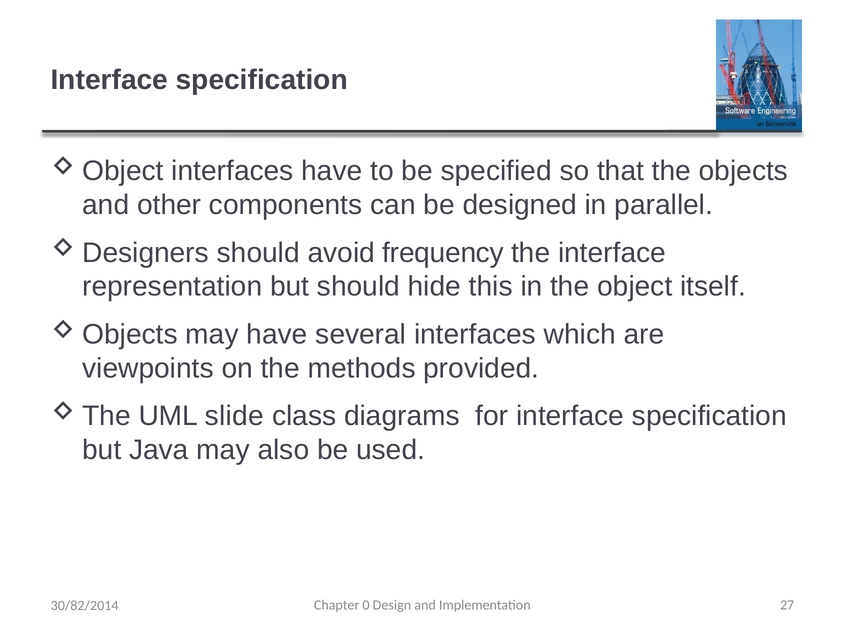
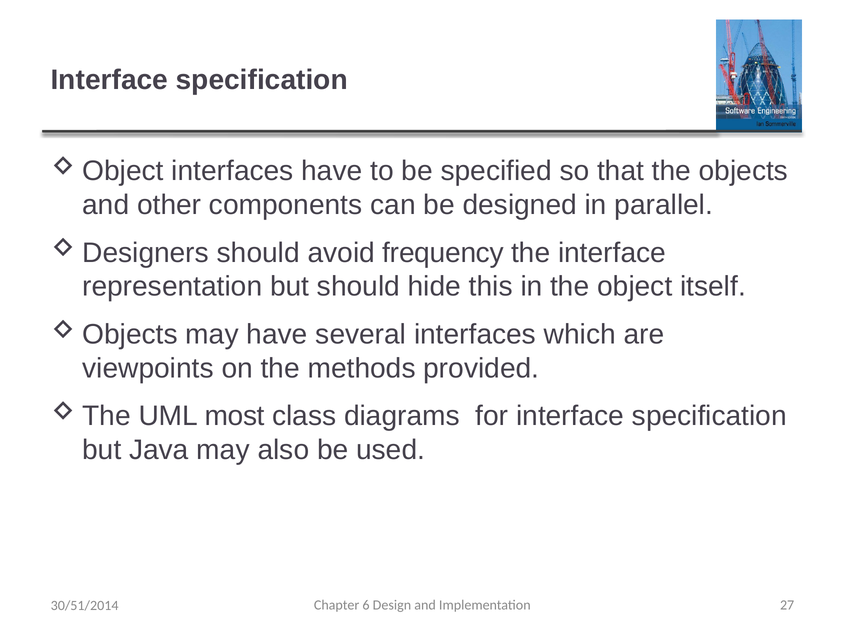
slide: slide -> most (235, 416)
0: 0 -> 6 (366, 605)
30/82/2014: 30/82/2014 -> 30/51/2014 (85, 605)
